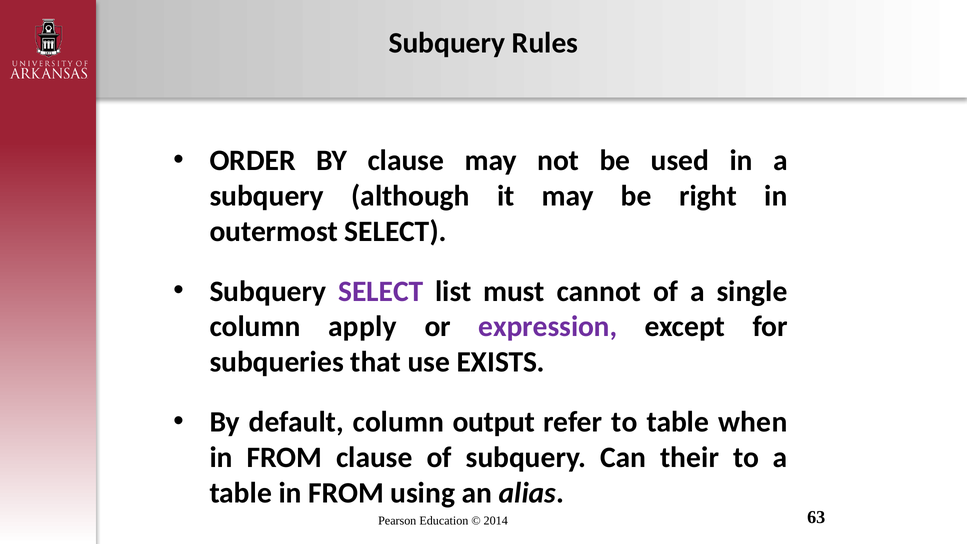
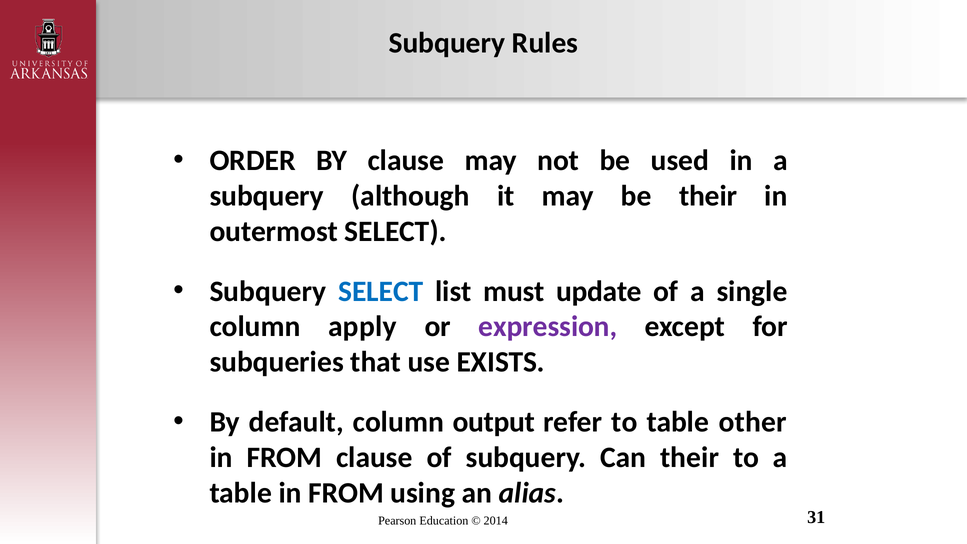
be right: right -> their (708, 196)
SELECT colour: purple -> blue (381, 291)
cannot: cannot -> update (599, 291)
when: when -> other (753, 422)
63: 63 -> 31 (816, 517)
